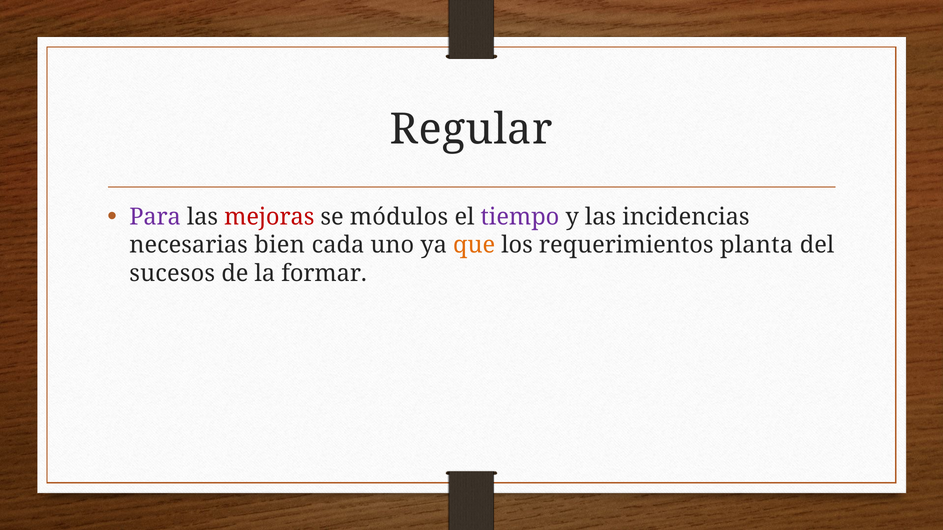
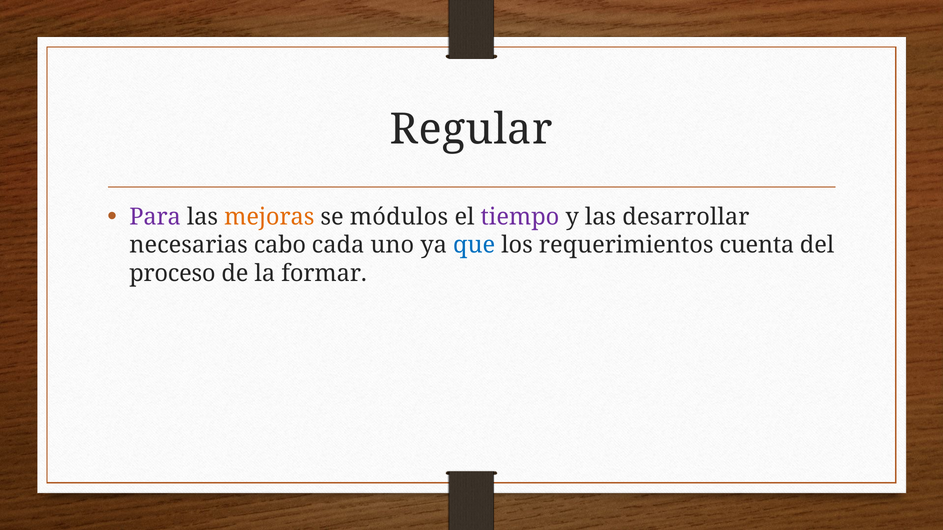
mejoras colour: red -> orange (269, 217)
incidencias: incidencias -> desarrollar (686, 217)
bien: bien -> cabo (280, 245)
que colour: orange -> blue (474, 245)
planta: planta -> cuenta (757, 245)
sucesos: sucesos -> proceso (172, 274)
